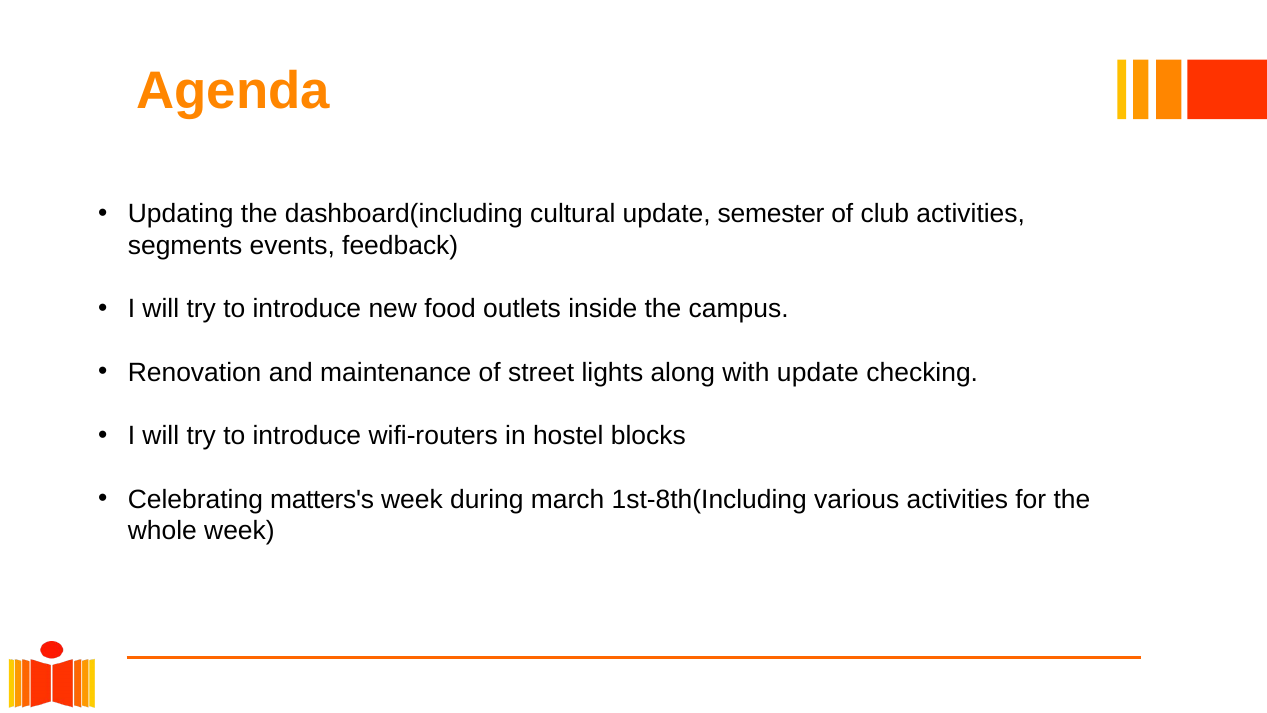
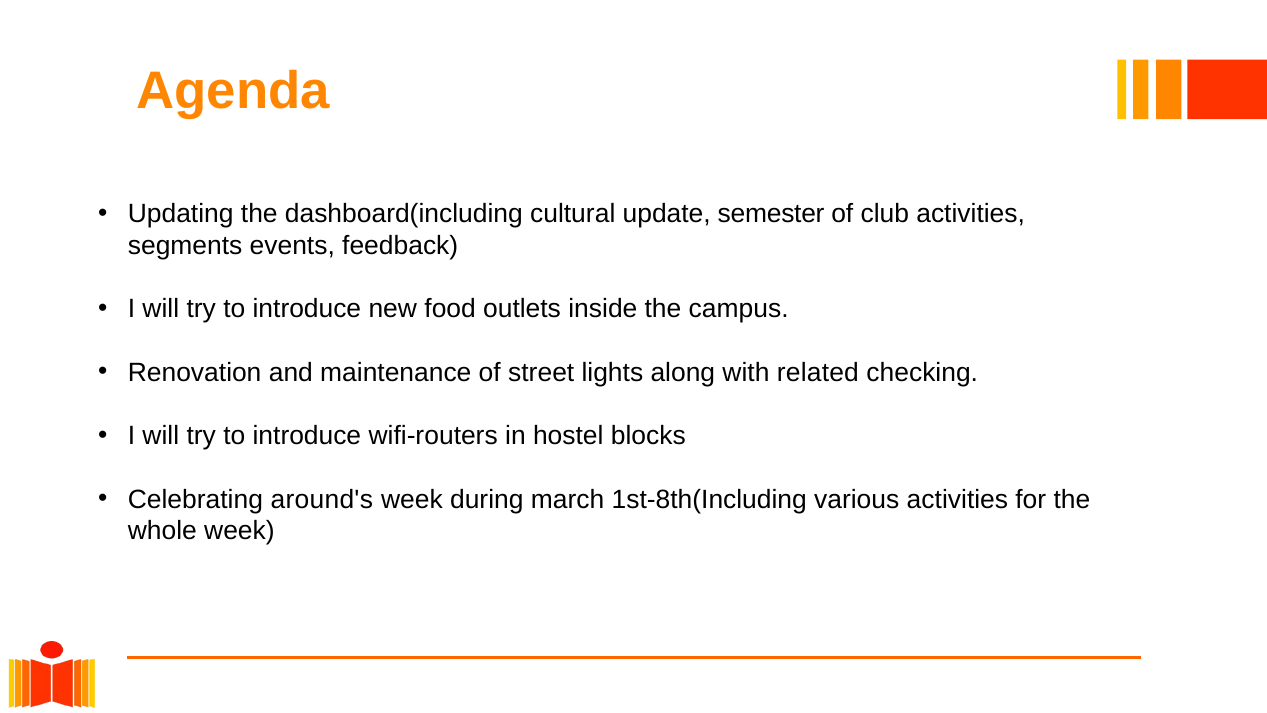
with update: update -> related (818, 373)
matters's: matters's -> around's (322, 499)
